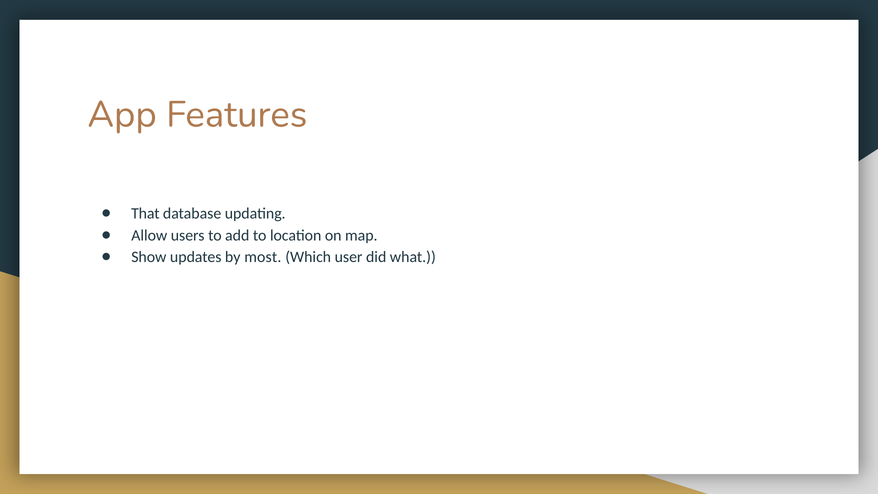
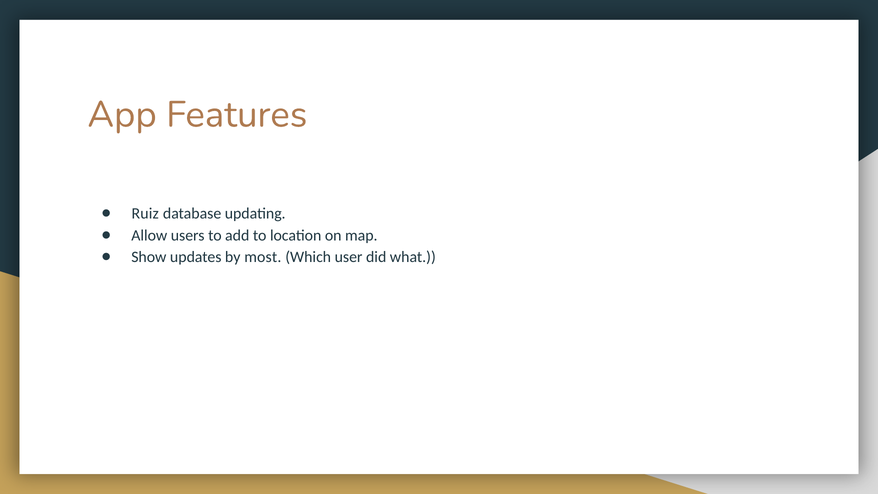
That: That -> Ruiz (145, 213)
